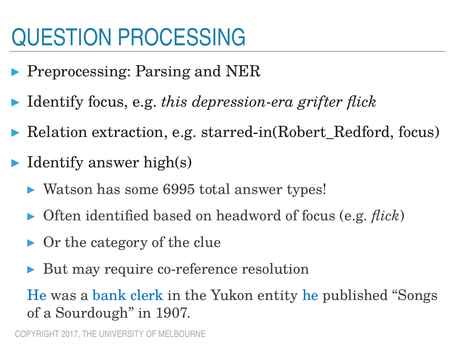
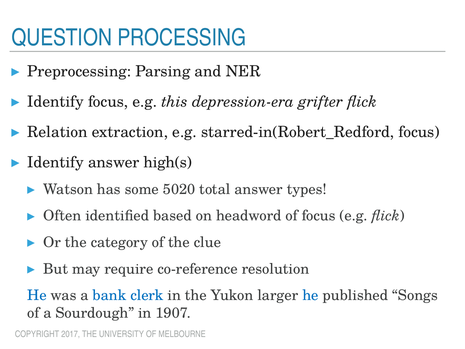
6995: 6995 -> 5020 (179, 189)
entity: entity -> larger (278, 295)
